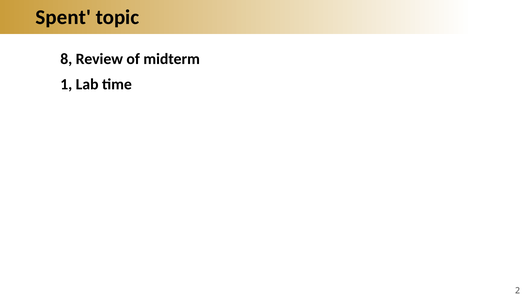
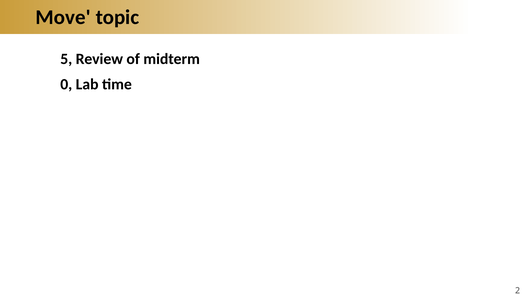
Spent: Spent -> Move (63, 17)
8: 8 -> 5 (66, 59)
1: 1 -> 0 (66, 85)
